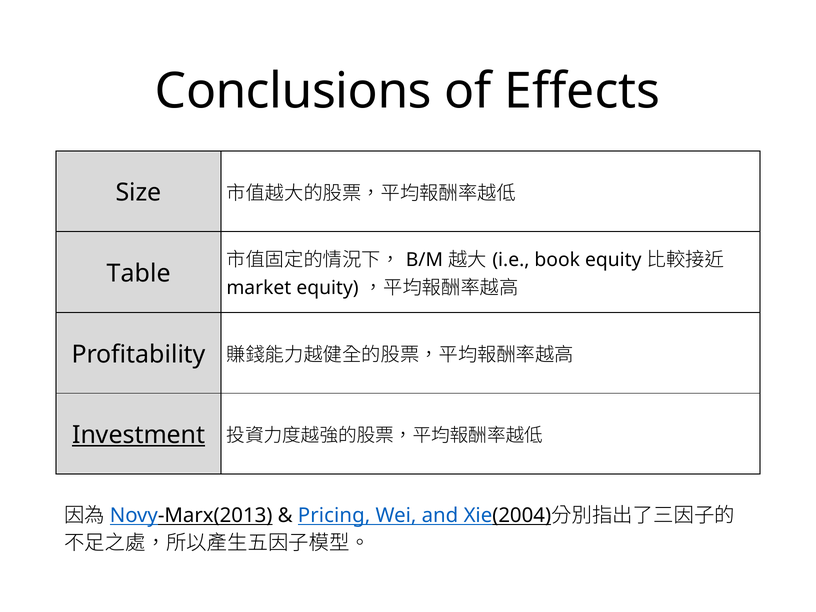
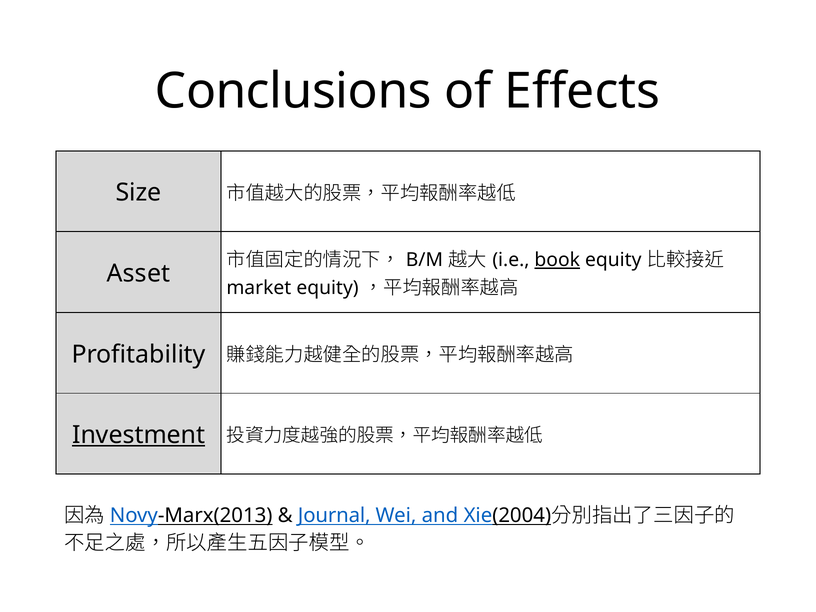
book underline: none -> present (557, 260)
Table: Table -> Asset (139, 273)
Pricing: Pricing -> Journal (334, 515)
